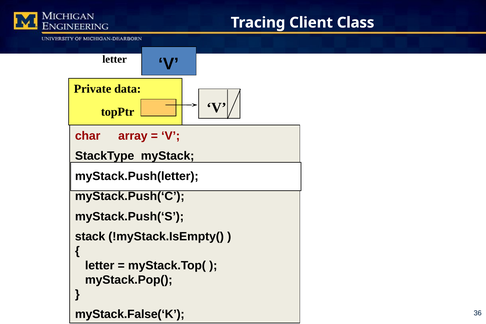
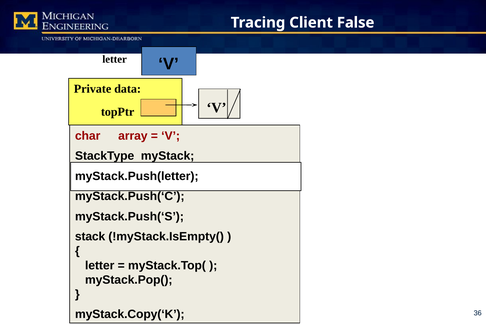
Class: Class -> False (356, 23)
myStack.False(‘K: myStack.False(‘K -> myStack.Copy(‘K (130, 314)
